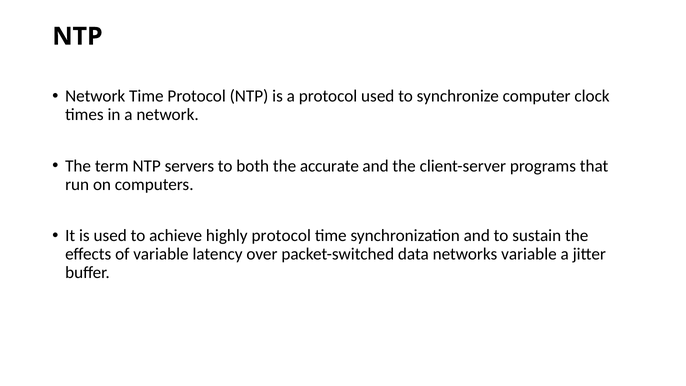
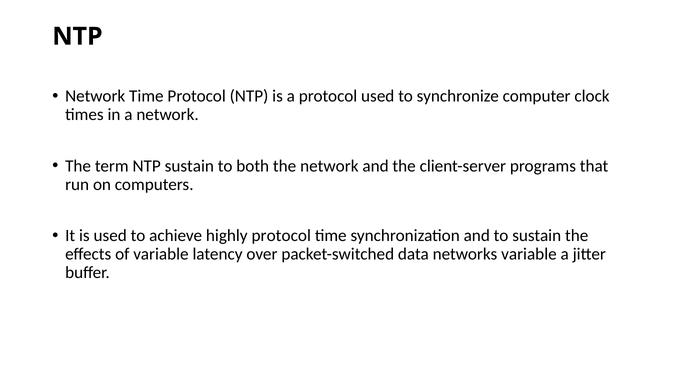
NTP servers: servers -> sustain (189, 166)
the accurate: accurate -> network (329, 166)
